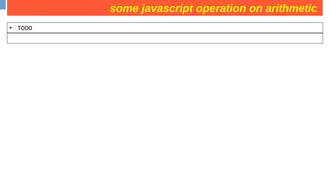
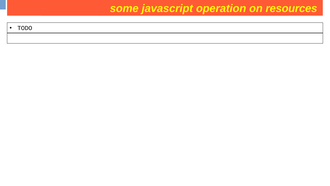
arithmetic: arithmetic -> resources (291, 9)
